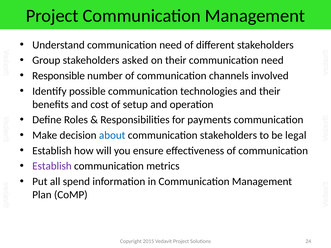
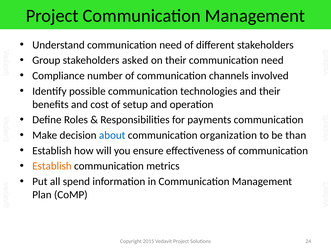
Responsible: Responsible -> Compliance (58, 76)
communication stakeholders: stakeholders -> organization (228, 135)
legal: legal -> than (296, 135)
Establish colour: purple -> orange (52, 166)
